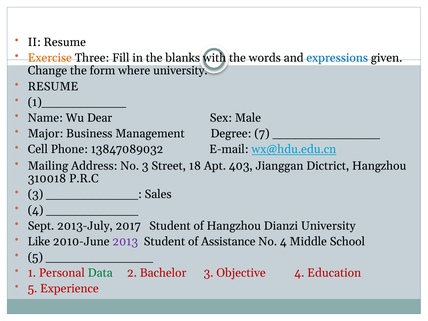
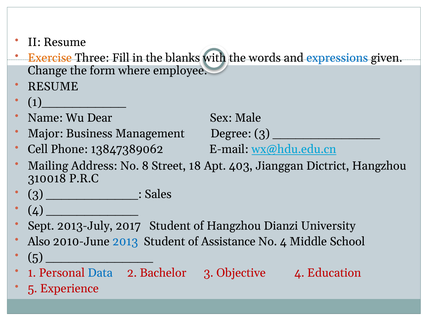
where university: university -> employee (180, 71)
Degree 7: 7 -> 3 (262, 134)
13847089032: 13847089032 -> 13847389062 (127, 149)
No 3: 3 -> 8 (145, 166)
Like: Like -> Also (39, 242)
2013 colour: purple -> blue (125, 242)
Data colour: green -> blue (100, 273)
